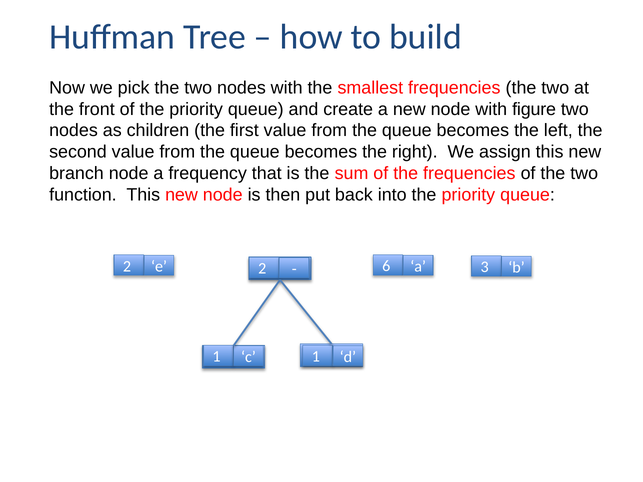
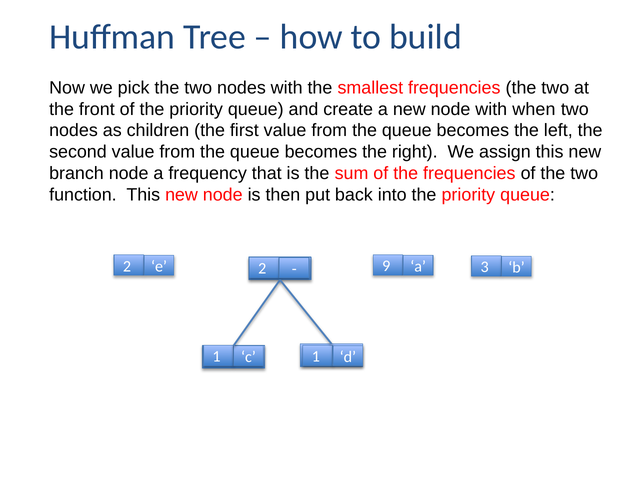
figure: figure -> when (534, 109)
6: 6 -> 9 (386, 266)
